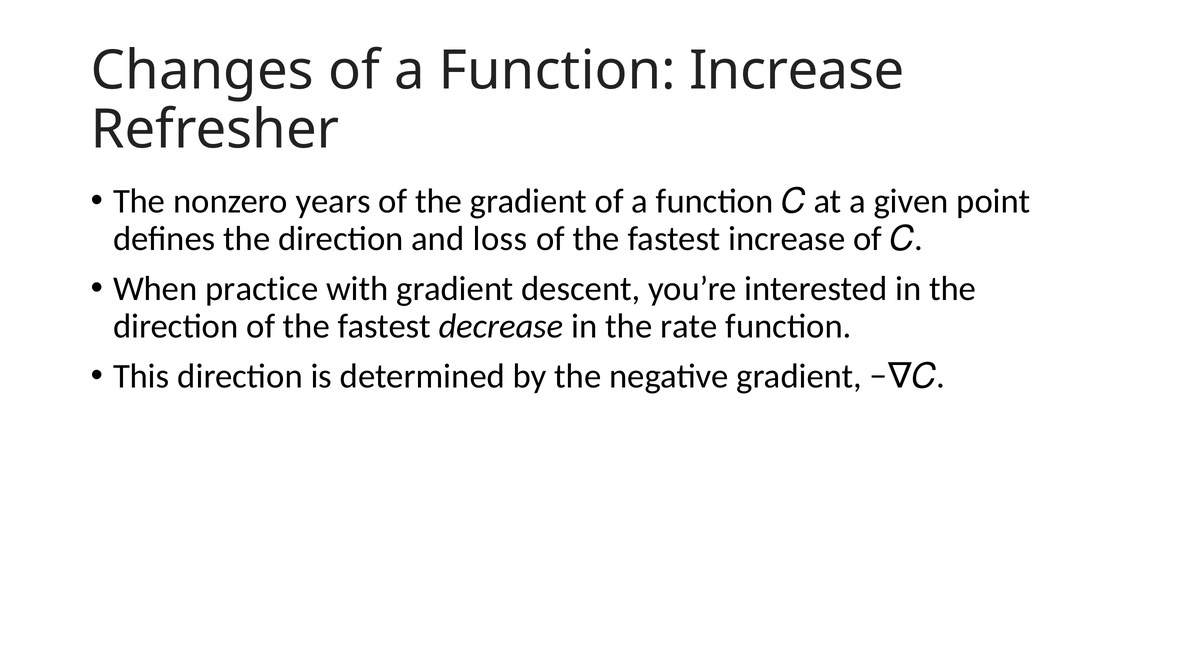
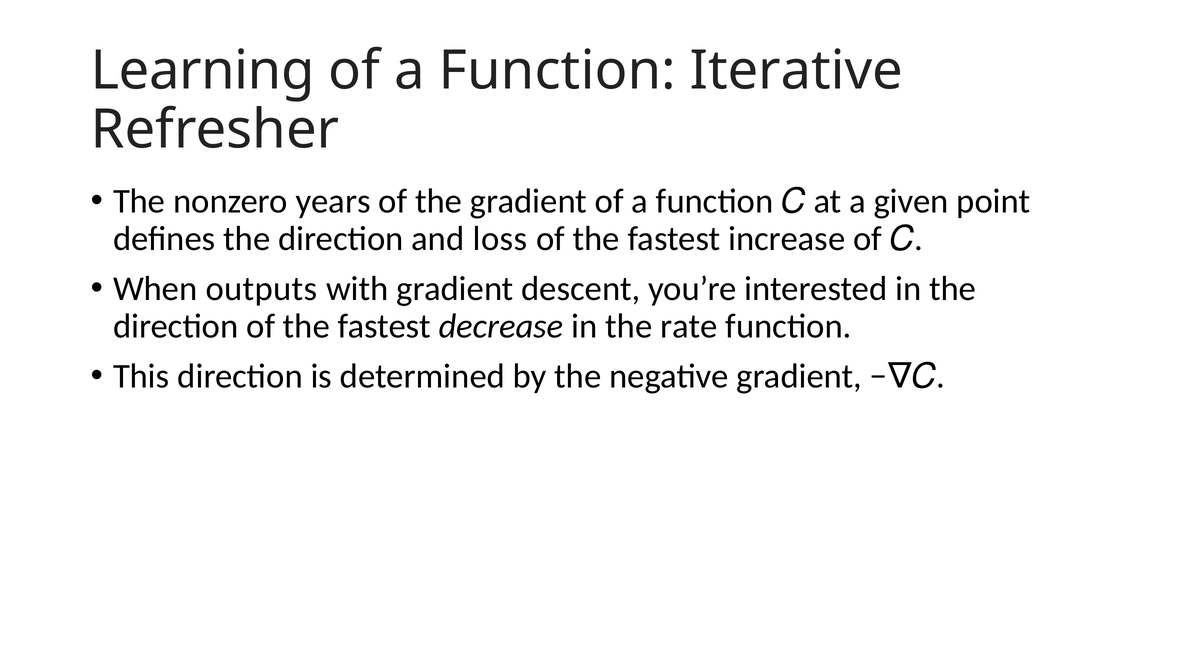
Changes: Changes -> Learning (203, 70)
Function Increase: Increase -> Iterative (796, 70)
practice: practice -> outputs (262, 289)
